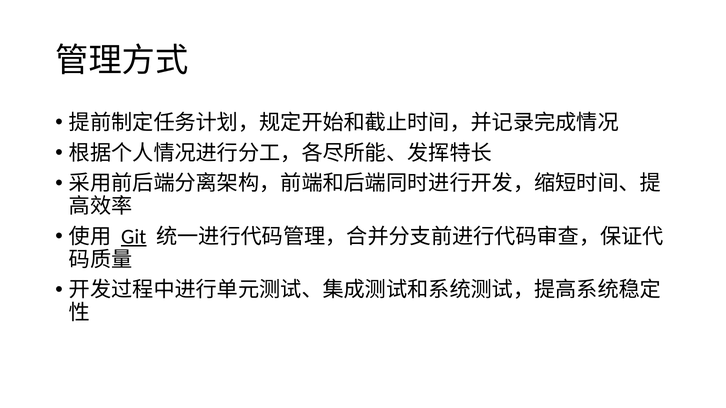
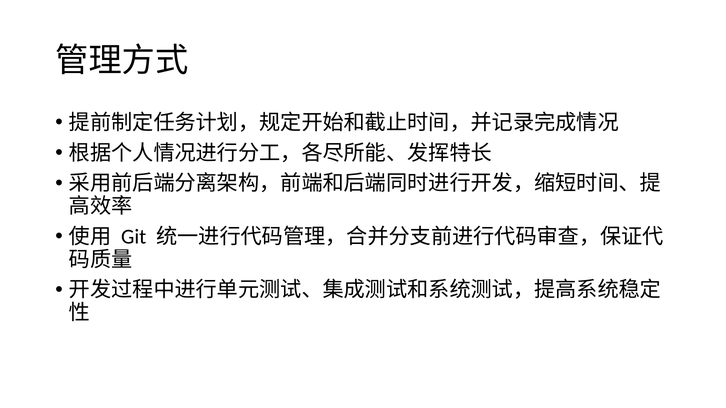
Git underline: present -> none (134, 237)
